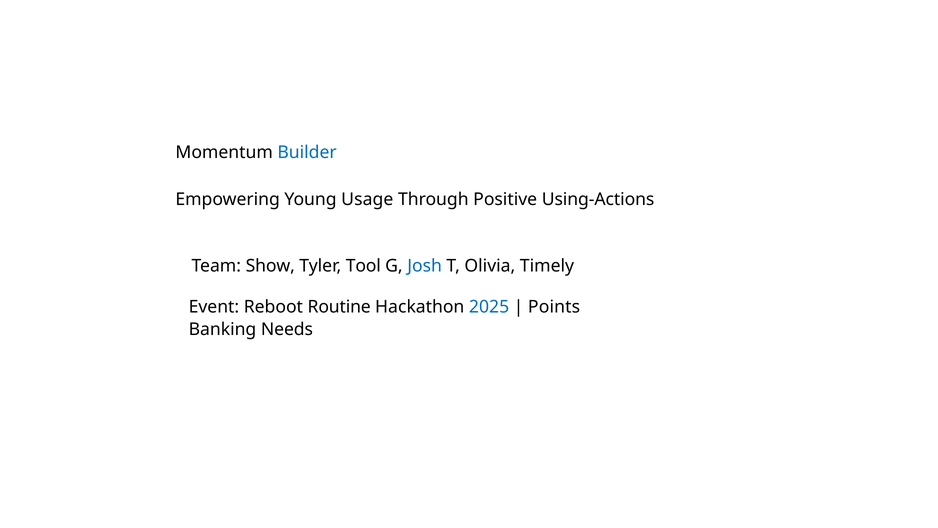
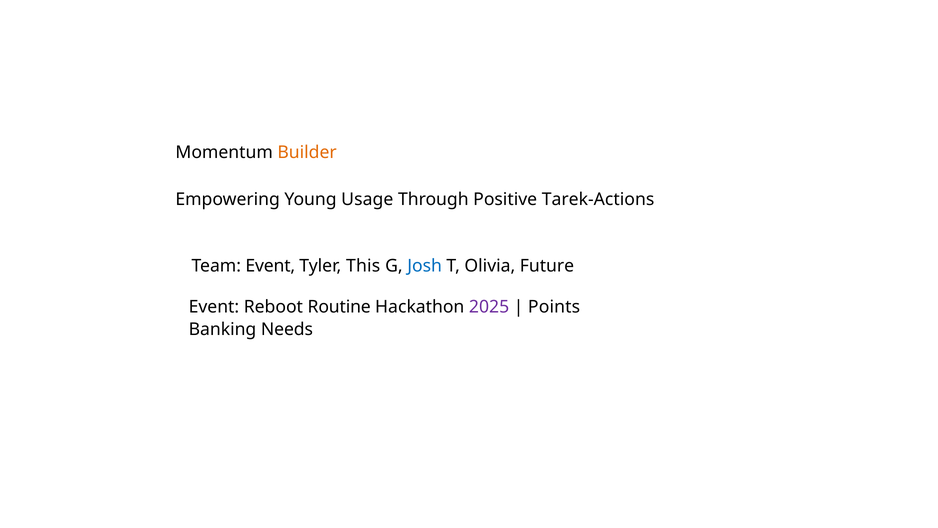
Builder colour: blue -> orange (307, 152)
Using-Actions: Using-Actions -> Tarek-Actions (598, 199)
Team Show: Show -> Event (270, 266)
Tool: Tool -> This (363, 266)
Timely: Timely -> Future (547, 266)
2025 colour: blue -> purple (489, 307)
